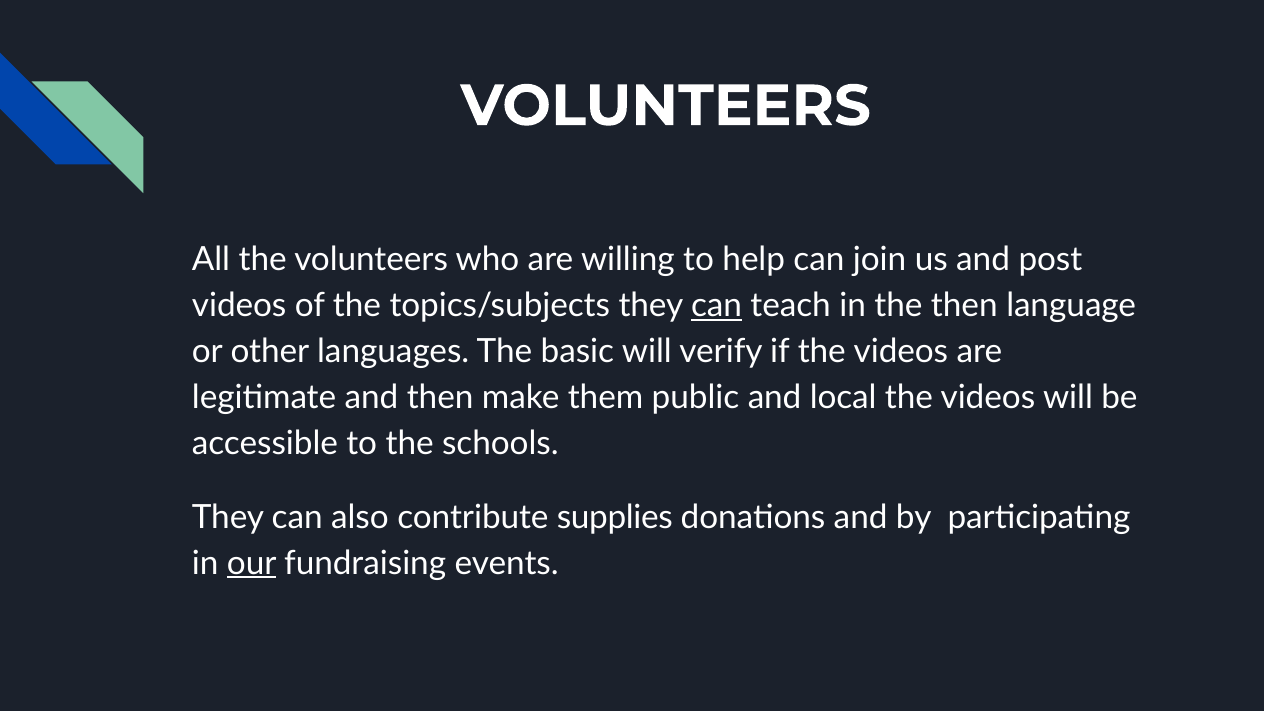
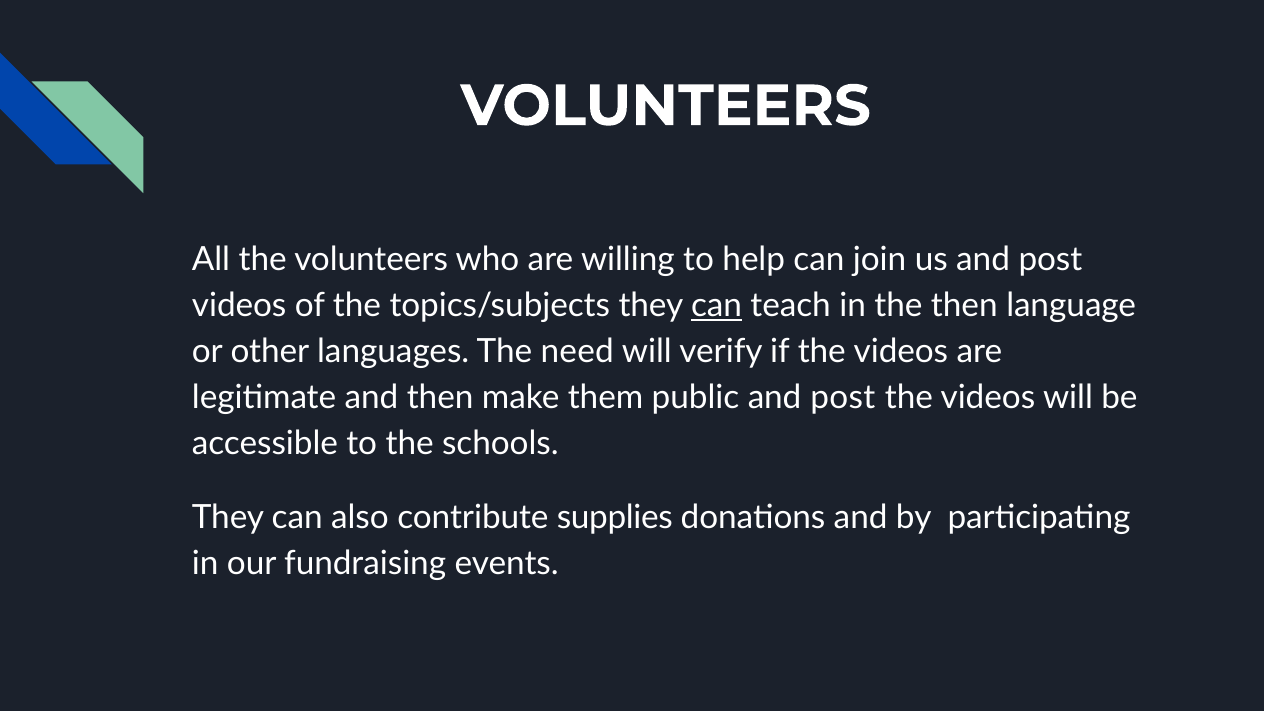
basic: basic -> need (577, 351)
public and local: local -> post (843, 397)
our underline: present -> none (252, 563)
